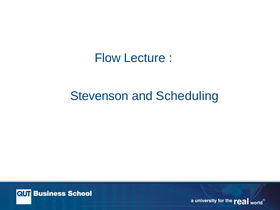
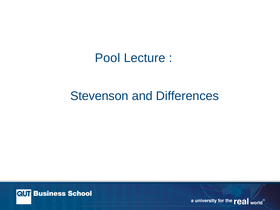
Flow: Flow -> Pool (108, 58)
Scheduling: Scheduling -> Differences (187, 96)
